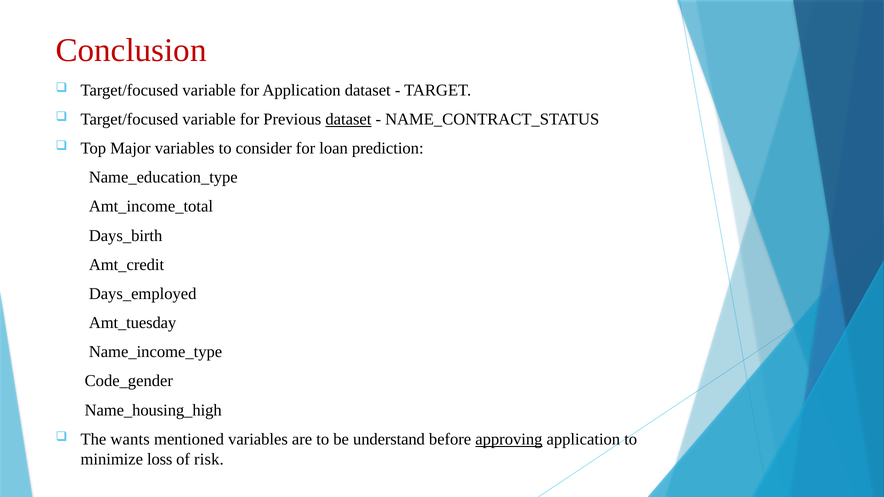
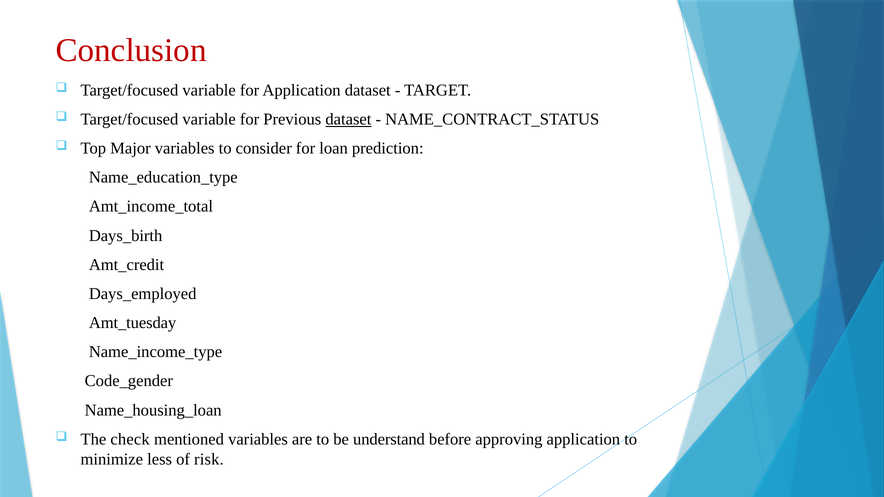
Name_housing_high: Name_housing_high -> Name_housing_loan (153, 410)
wants: wants -> check (130, 439)
approving underline: present -> none (509, 439)
loss: loss -> less (160, 459)
